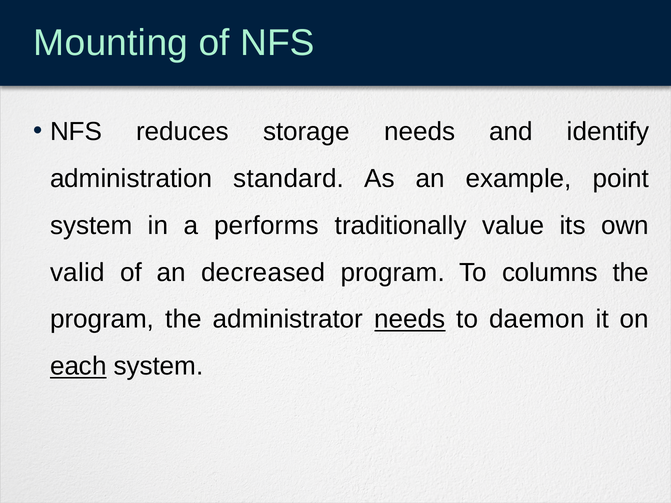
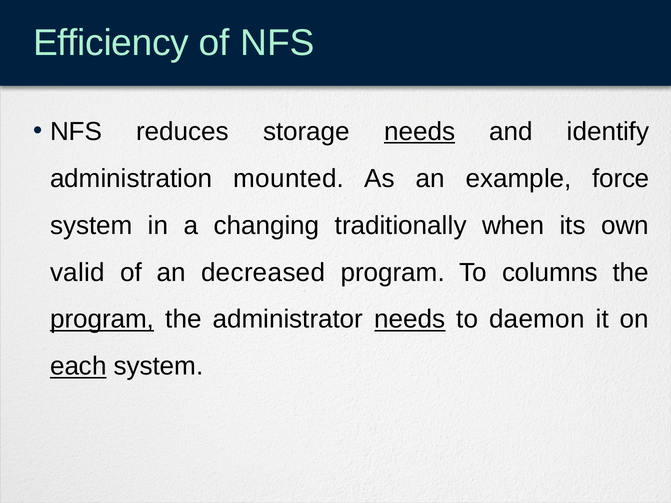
Mounting: Mounting -> Efficiency (111, 43)
needs underline: none -> present (420, 132)
standard: standard -> mounted (289, 179)
point: point -> force (621, 179)
performs: performs -> changing (267, 226)
value: value -> when (513, 226)
program underline: none -> present (102, 320)
